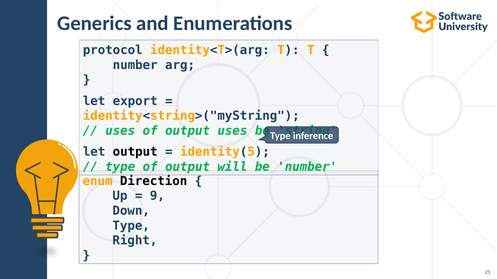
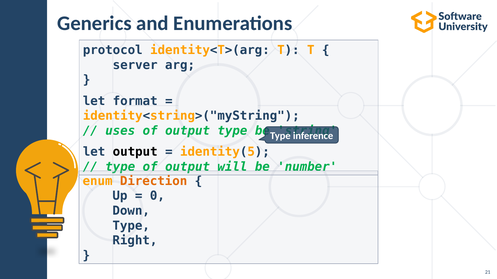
number: number -> server (135, 65)
export: export -> format (135, 101)
output uses: uses -> type (232, 131)
Direction colour: black -> orange (154, 181)
9: 9 -> 0 (157, 196)
